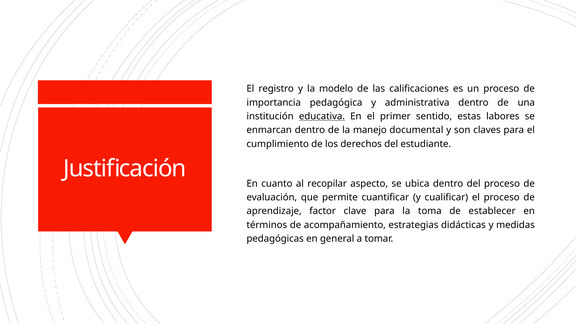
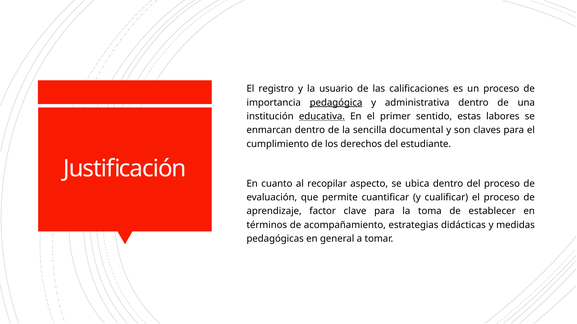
modelo: modelo -> usuario (336, 89)
pedagógica underline: none -> present (336, 103)
manejo: manejo -> sencilla (370, 130)
